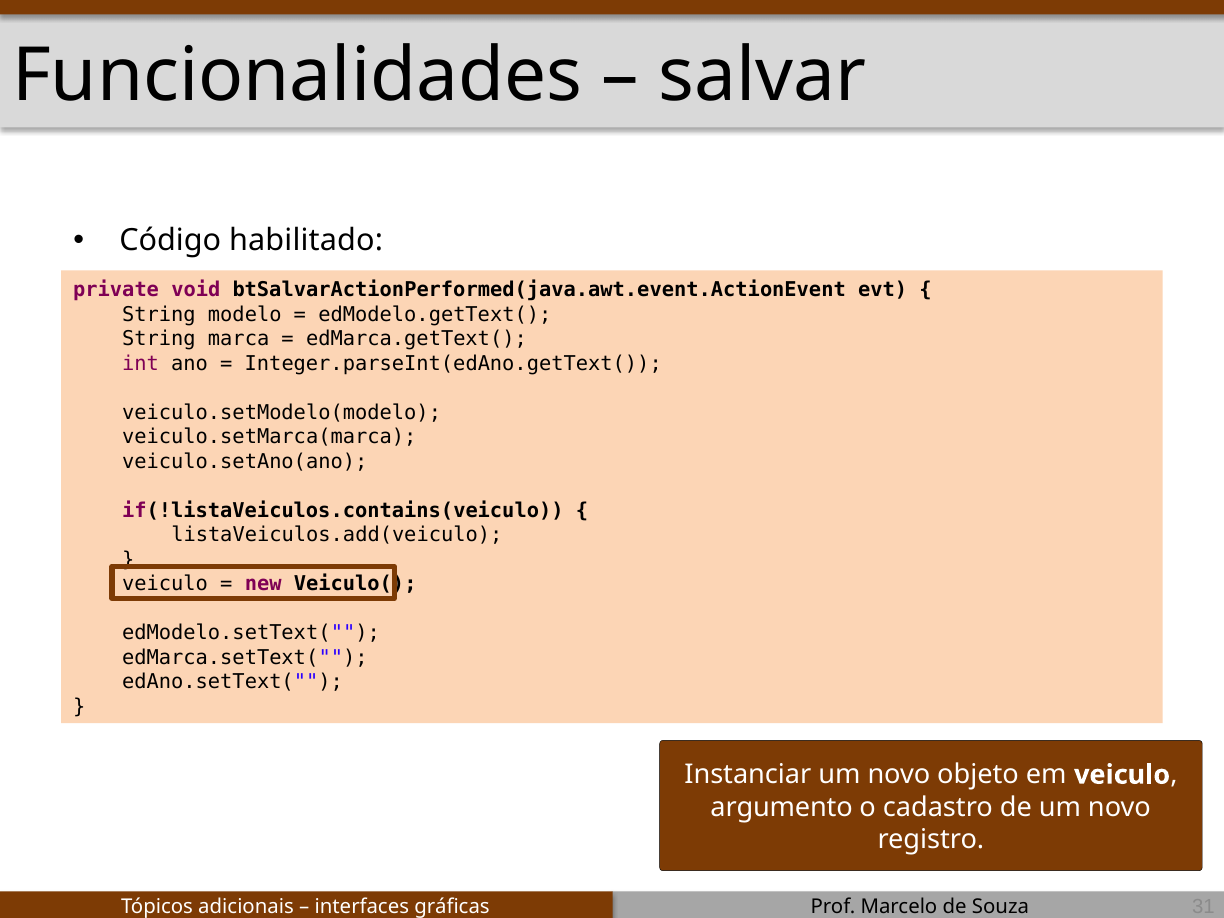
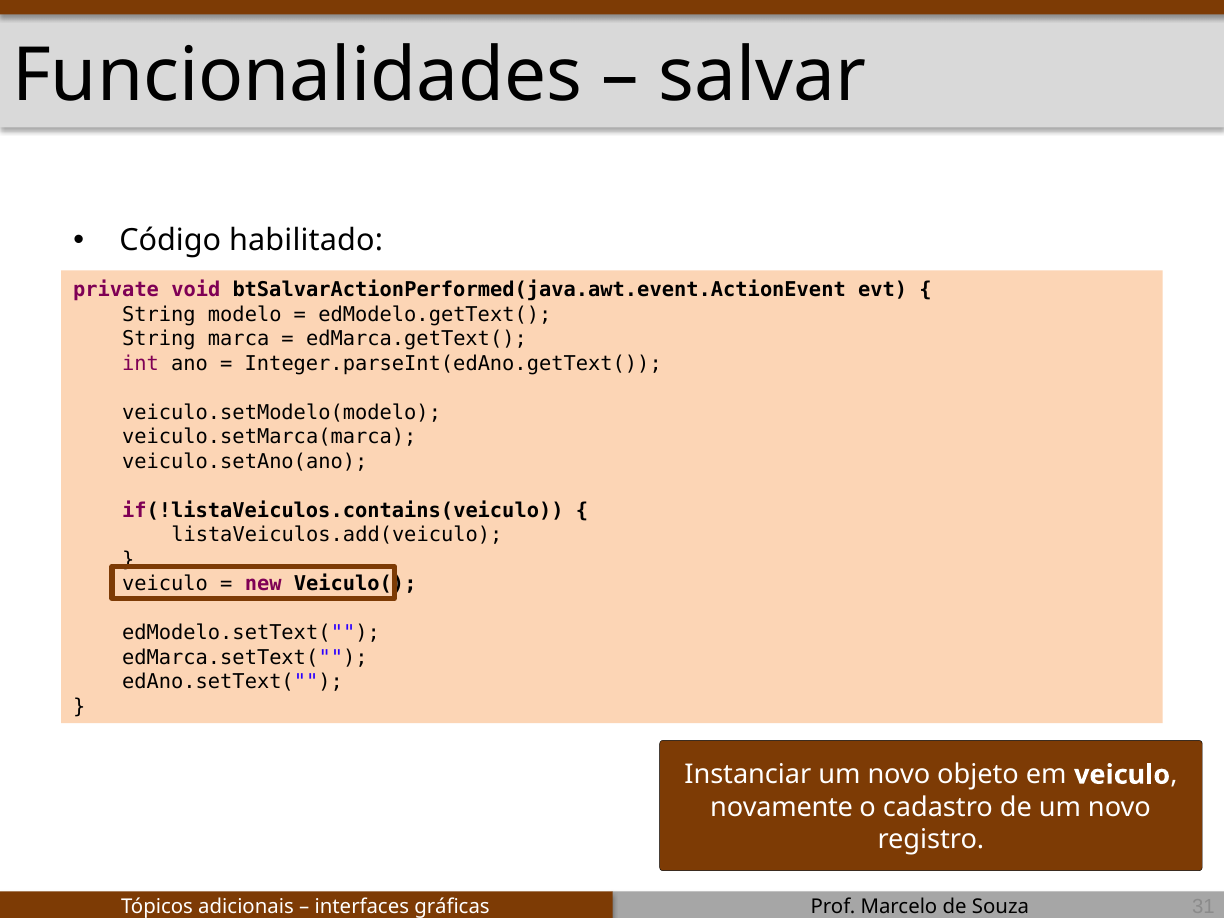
argumento: argumento -> novamente (782, 807)
